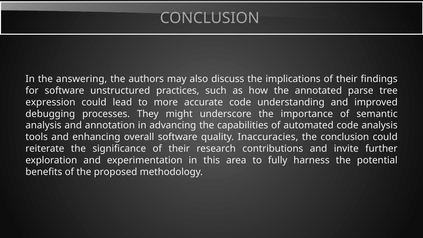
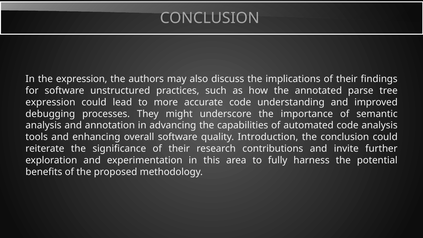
the answering: answering -> expression (82, 79)
Inaccuracies: Inaccuracies -> Introduction (268, 137)
